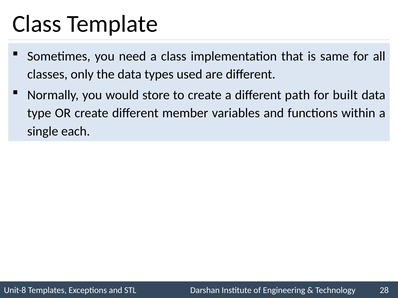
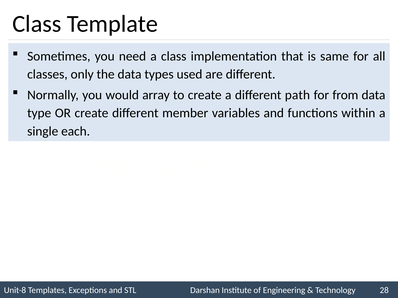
store: store -> array (156, 95)
built: built -> from (345, 95)
